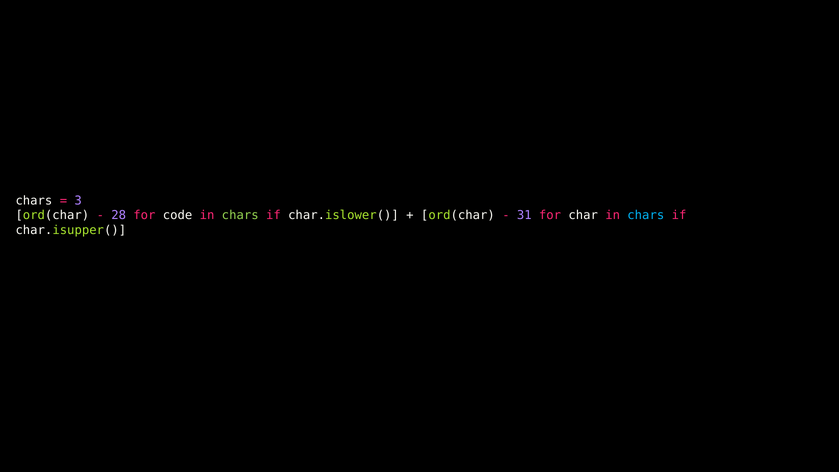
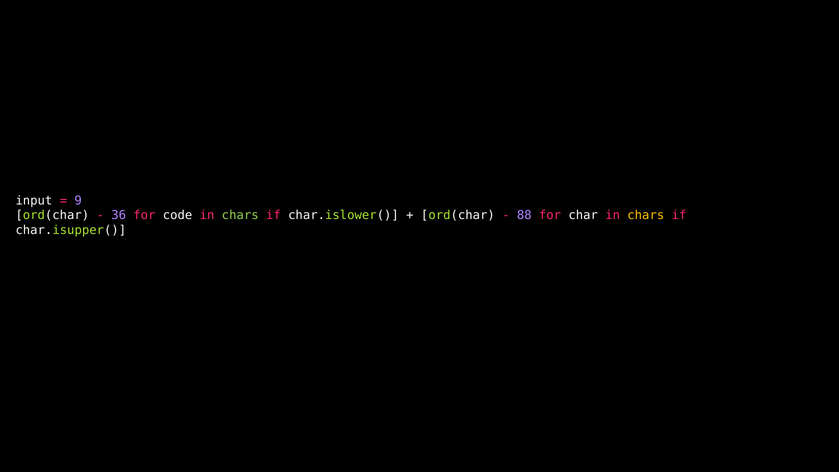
chars: chars -> input (34, 201)
3: 3 -> 9 (78, 201)
28: 28 -> 36 (119, 215)
31: 31 -> 88 (524, 215)
chars colour: light blue -> yellow (646, 215)
